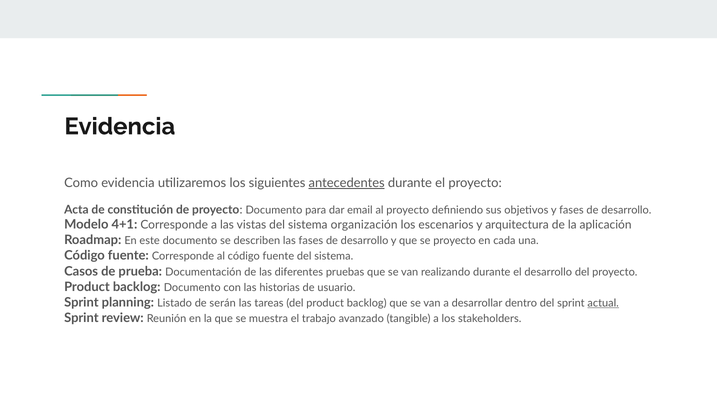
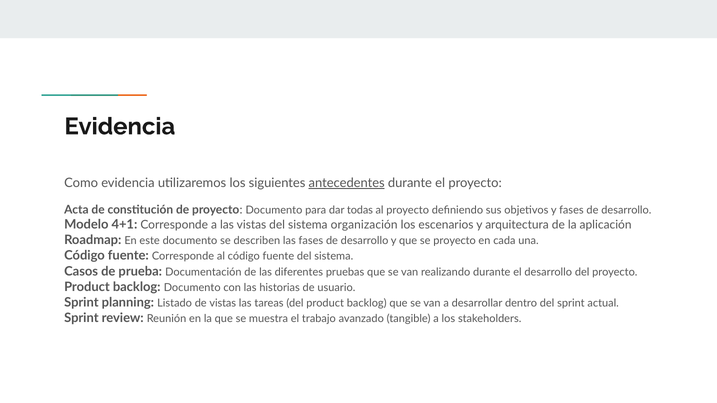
email: email -> todas (360, 210)
de serán: serán -> vistas (223, 303)
actual underline: present -> none (603, 303)
